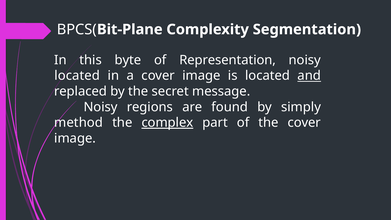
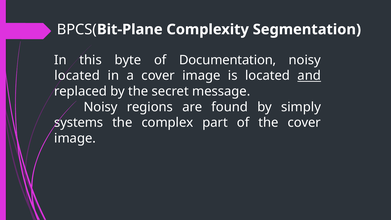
Representation: Representation -> Documentation (228, 60)
method: method -> systems (79, 123)
complex underline: present -> none (167, 123)
